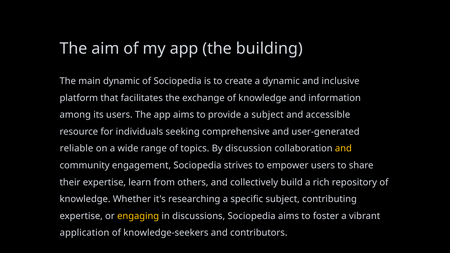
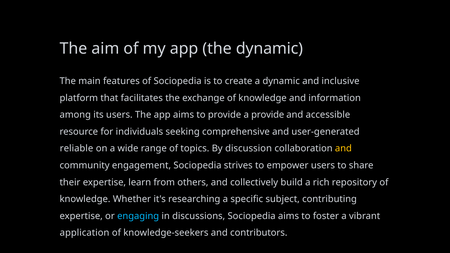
the building: building -> dynamic (269, 49)
main dynamic: dynamic -> features (121, 81)
a subject: subject -> provide (268, 115)
engaging colour: yellow -> light blue (138, 216)
